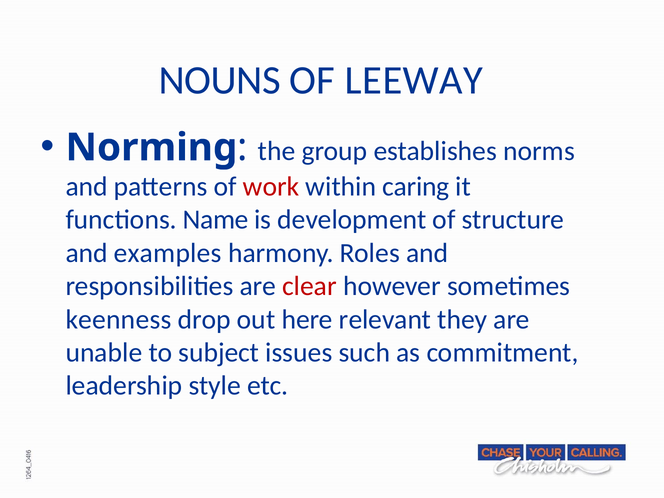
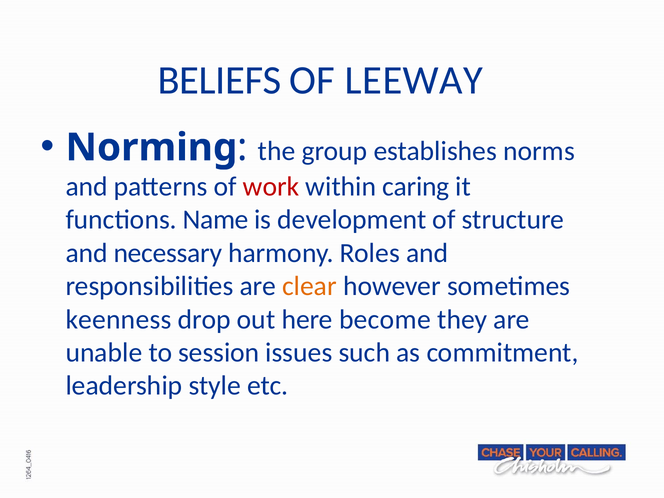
NOUNS: NOUNS -> BELIEFS (220, 80)
examples: examples -> necessary (168, 253)
clear colour: red -> orange (310, 286)
relevant: relevant -> become (385, 319)
subject: subject -> session (219, 353)
